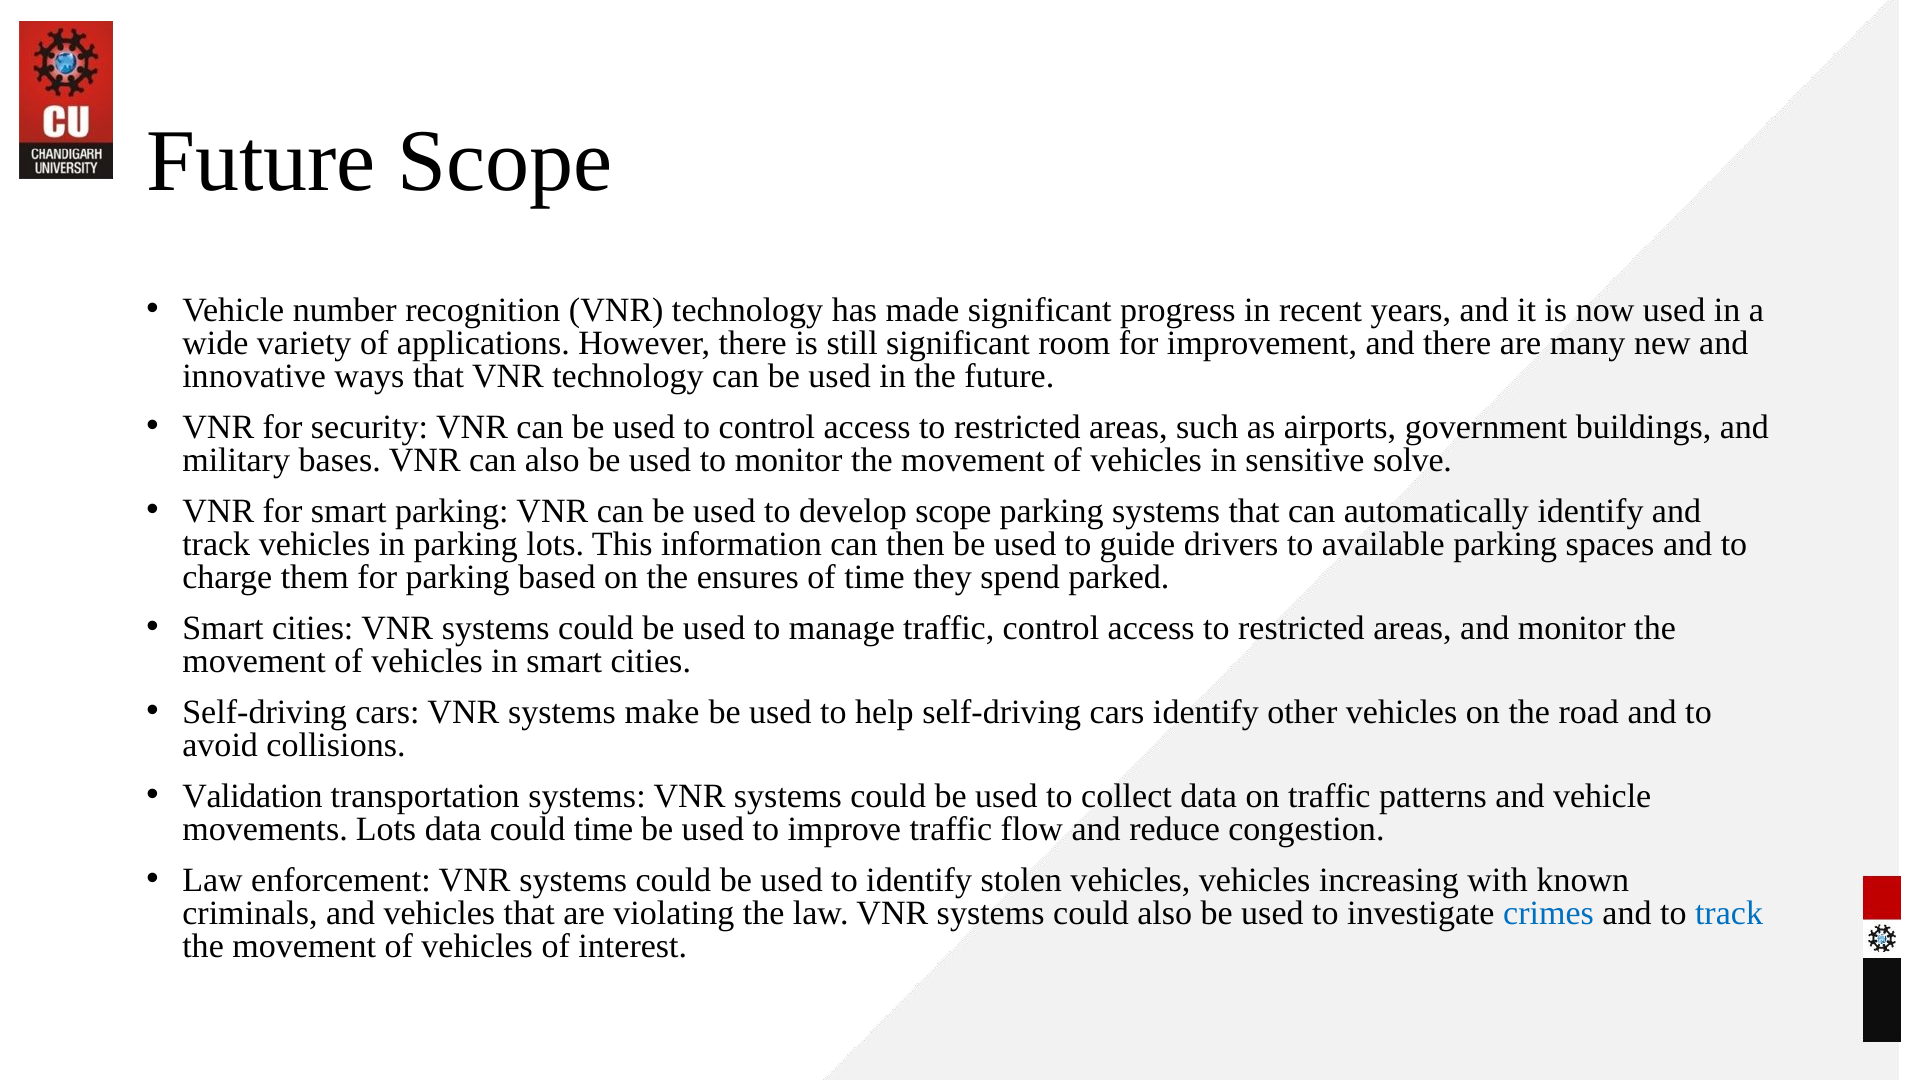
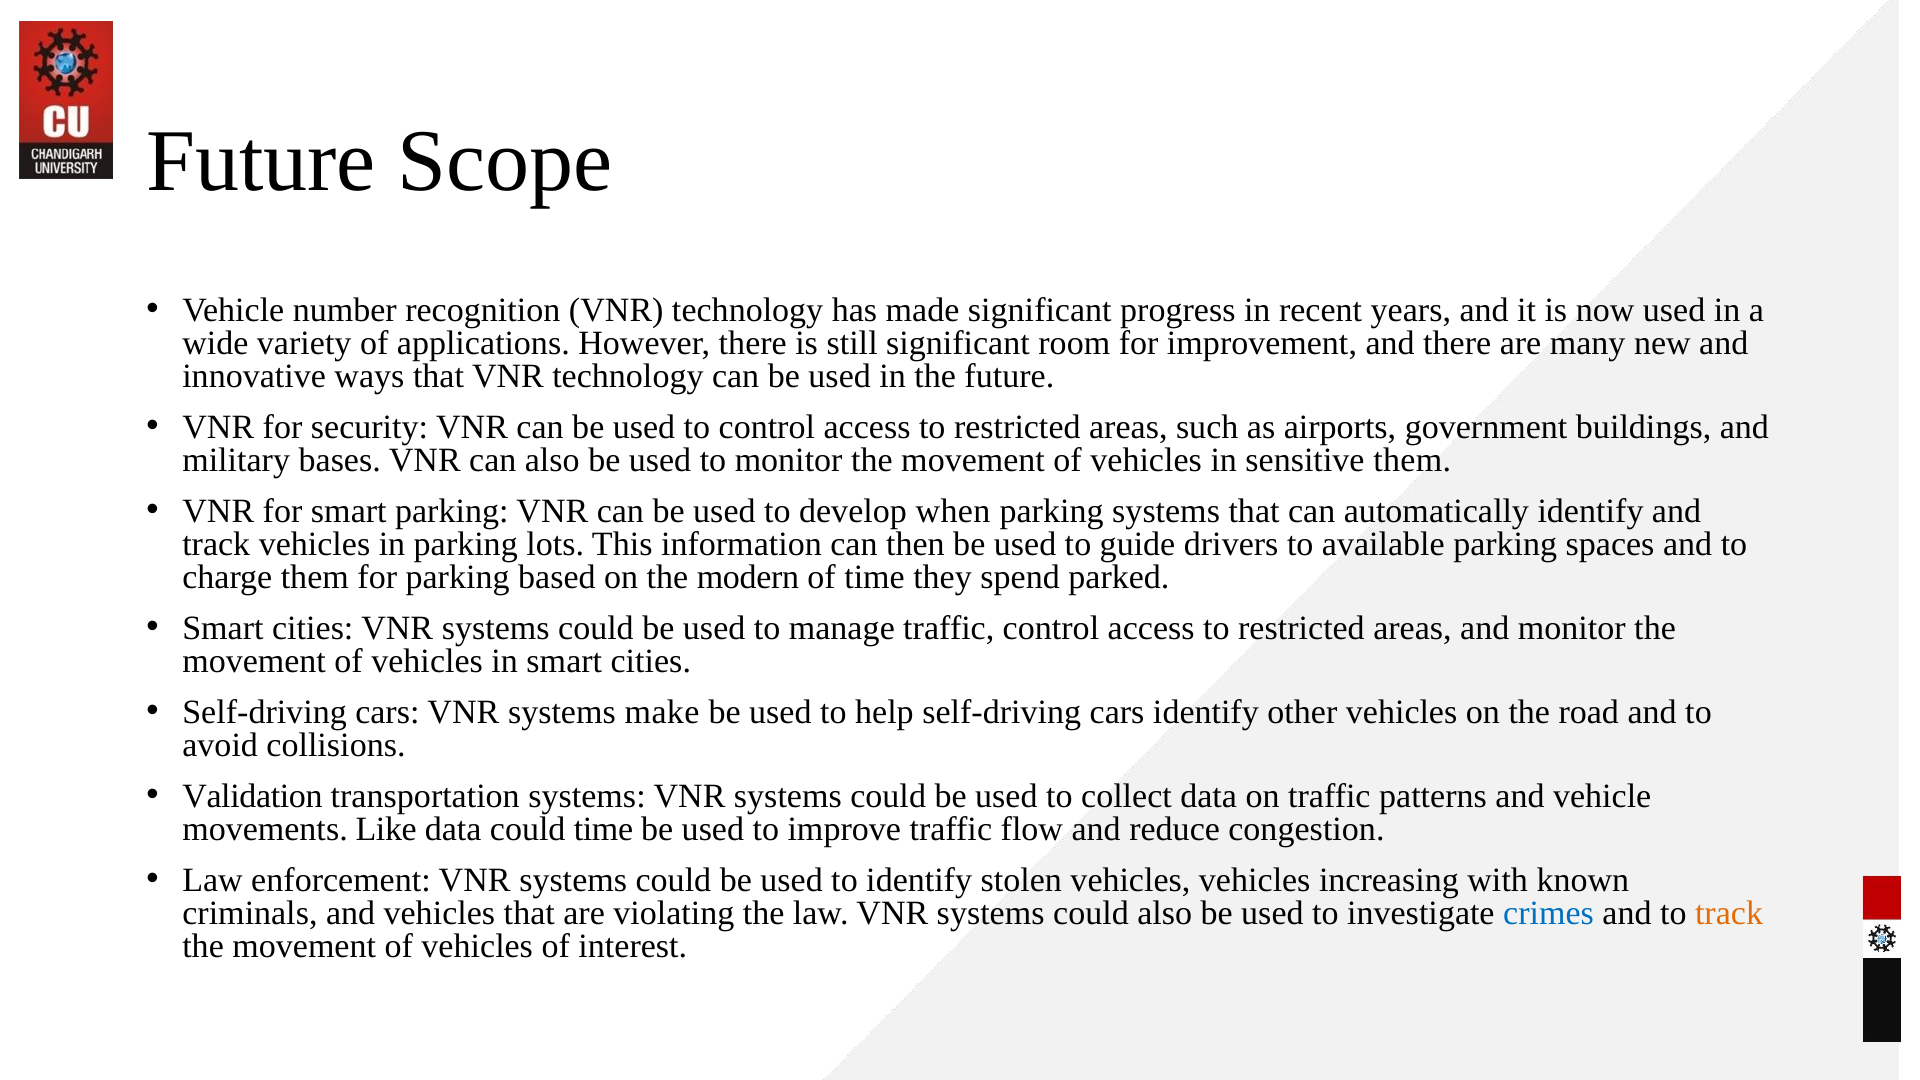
sensitive solve: solve -> them (1412, 460)
develop scope: scope -> when (953, 511)
ensures: ensures -> modern (748, 577)
movements Lots: Lots -> Like (386, 829)
track colour: blue -> orange (1729, 914)
